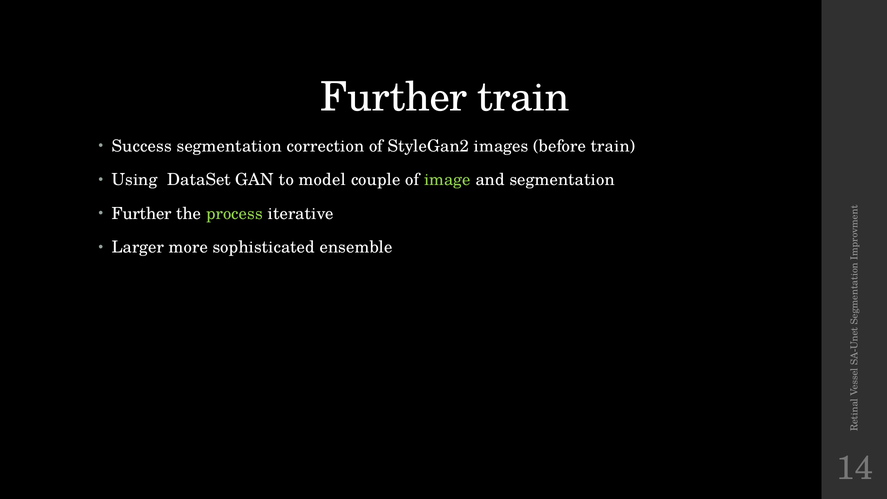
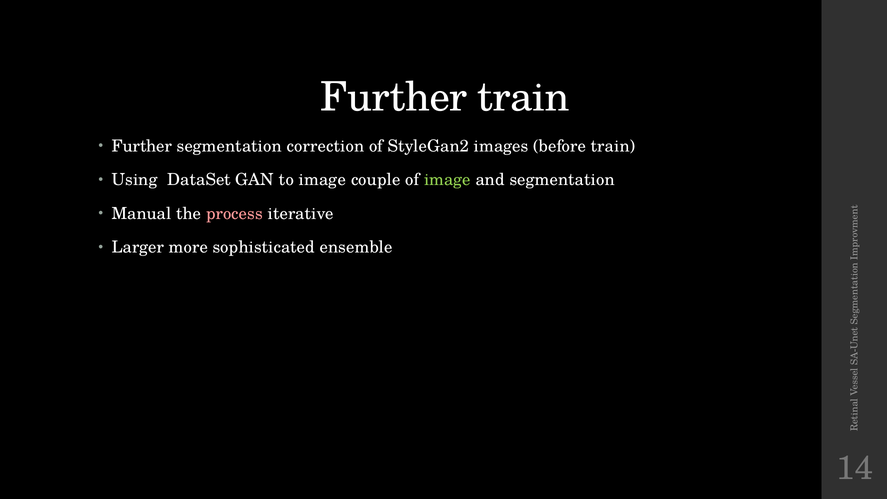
Success: Success -> Further (142, 146)
to model: model -> image (322, 180)
Further: Further -> Manual (142, 214)
process colour: light green -> pink (234, 214)
